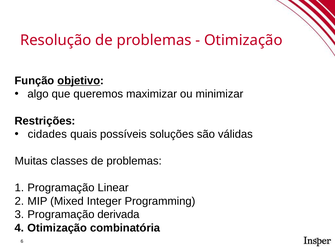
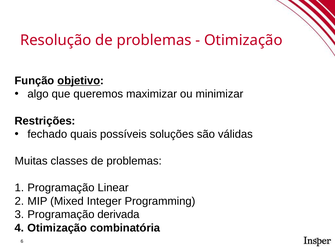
cidades: cidades -> fechado (47, 134)
